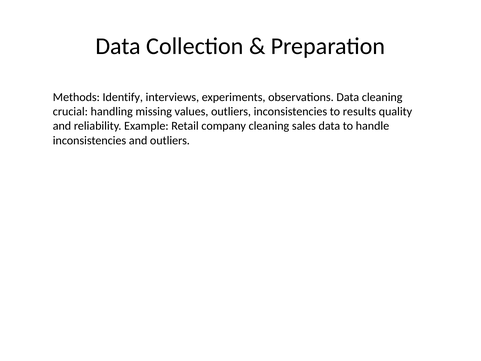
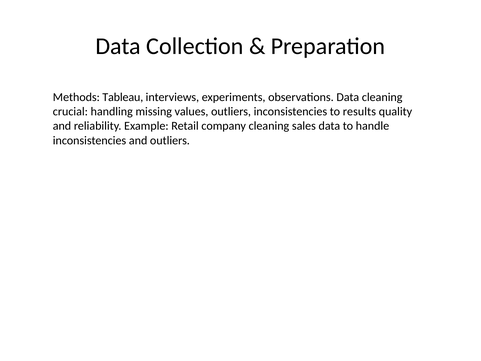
Identify: Identify -> Tableau (123, 97)
